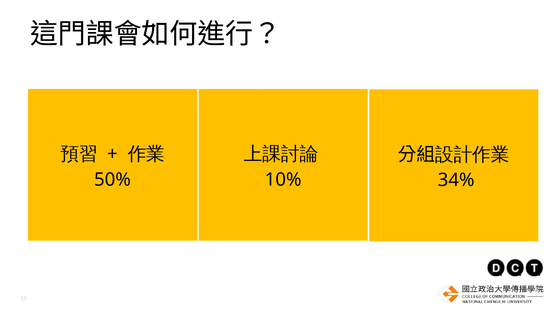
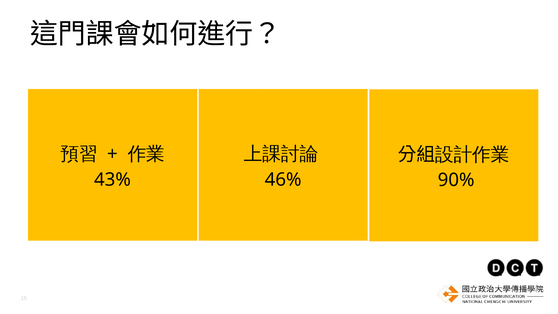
50%: 50% -> 43% (113, 180)
10%: 10% -> 46% (283, 180)
34%: 34% -> 90% (456, 180)
